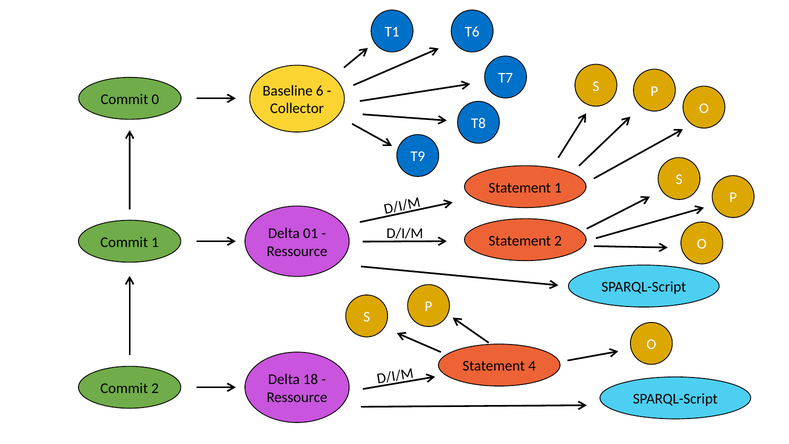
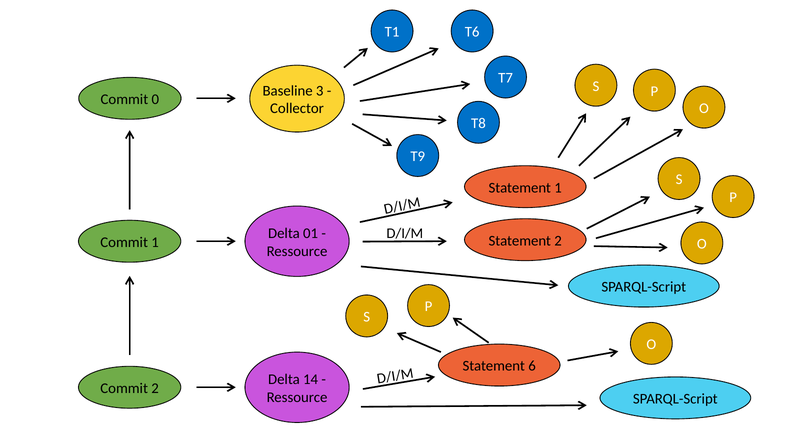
6: 6 -> 3 (320, 91)
4: 4 -> 6 (532, 366)
18: 18 -> 14 (311, 379)
